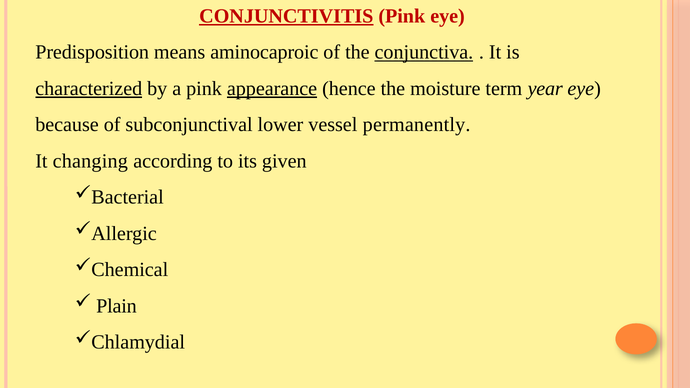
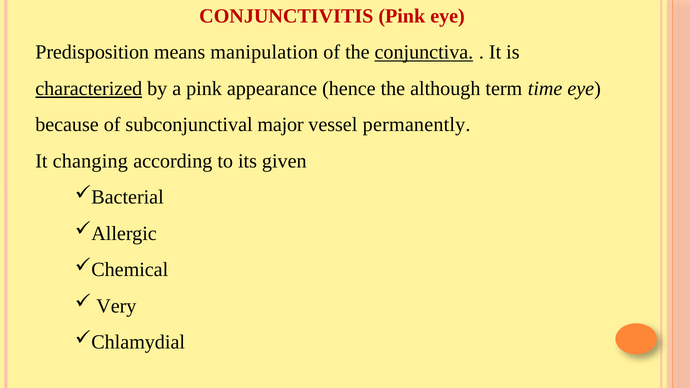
CONJUNCTIVITIS underline: present -> none (286, 16)
aminocaproic: aminocaproic -> manipulation (264, 52)
appearance underline: present -> none (272, 89)
moisture: moisture -> although (445, 89)
year: year -> time (545, 89)
lower: lower -> major (281, 125)
Plain: Plain -> Very (116, 306)
